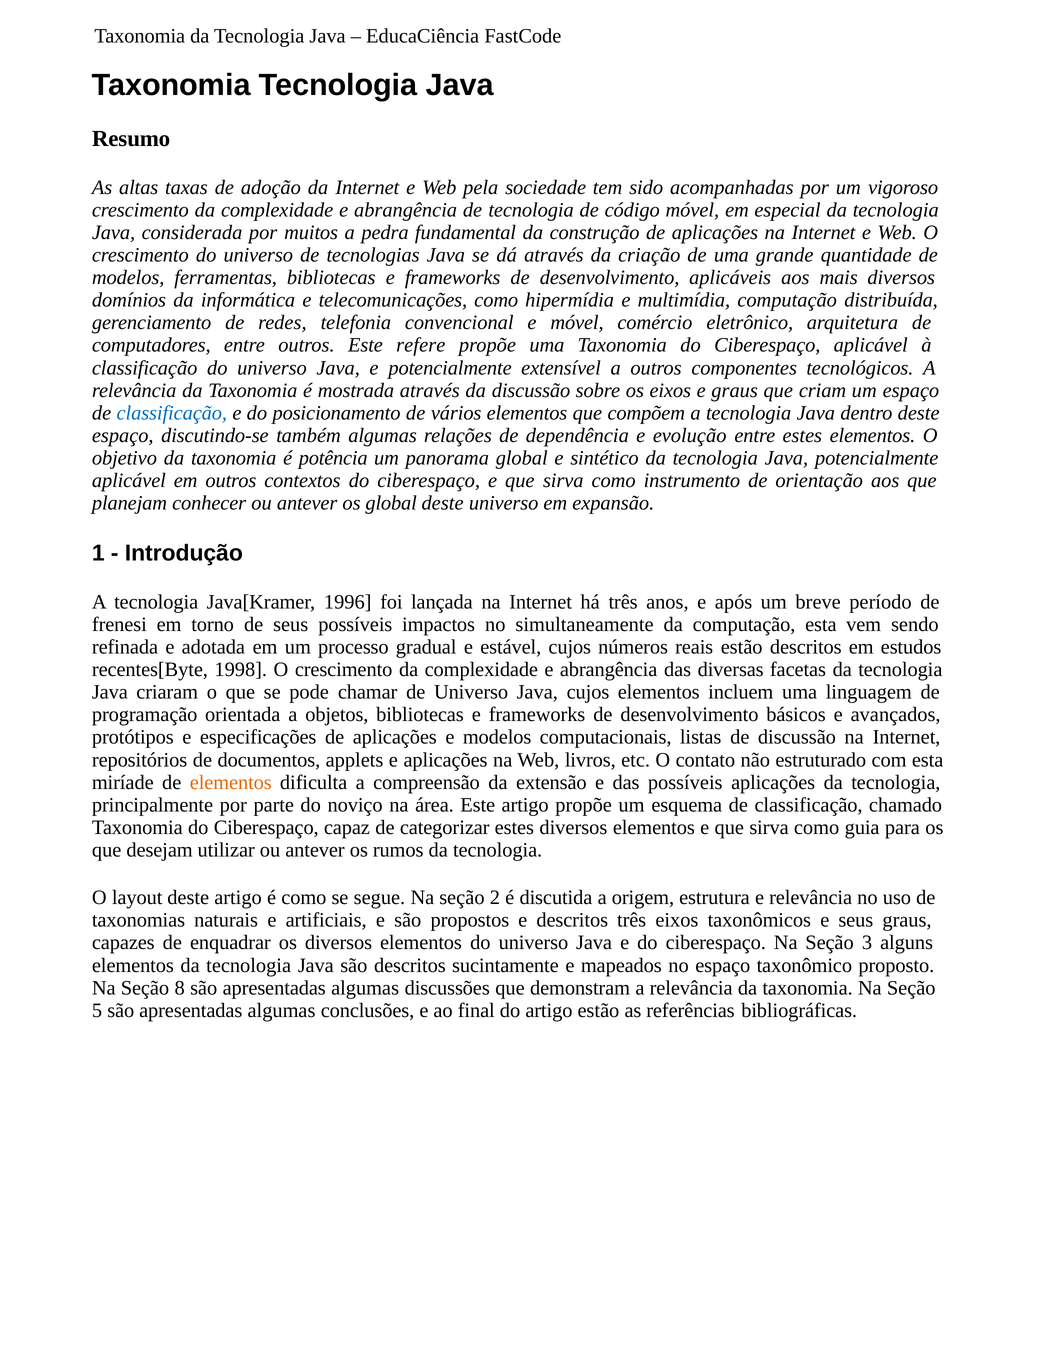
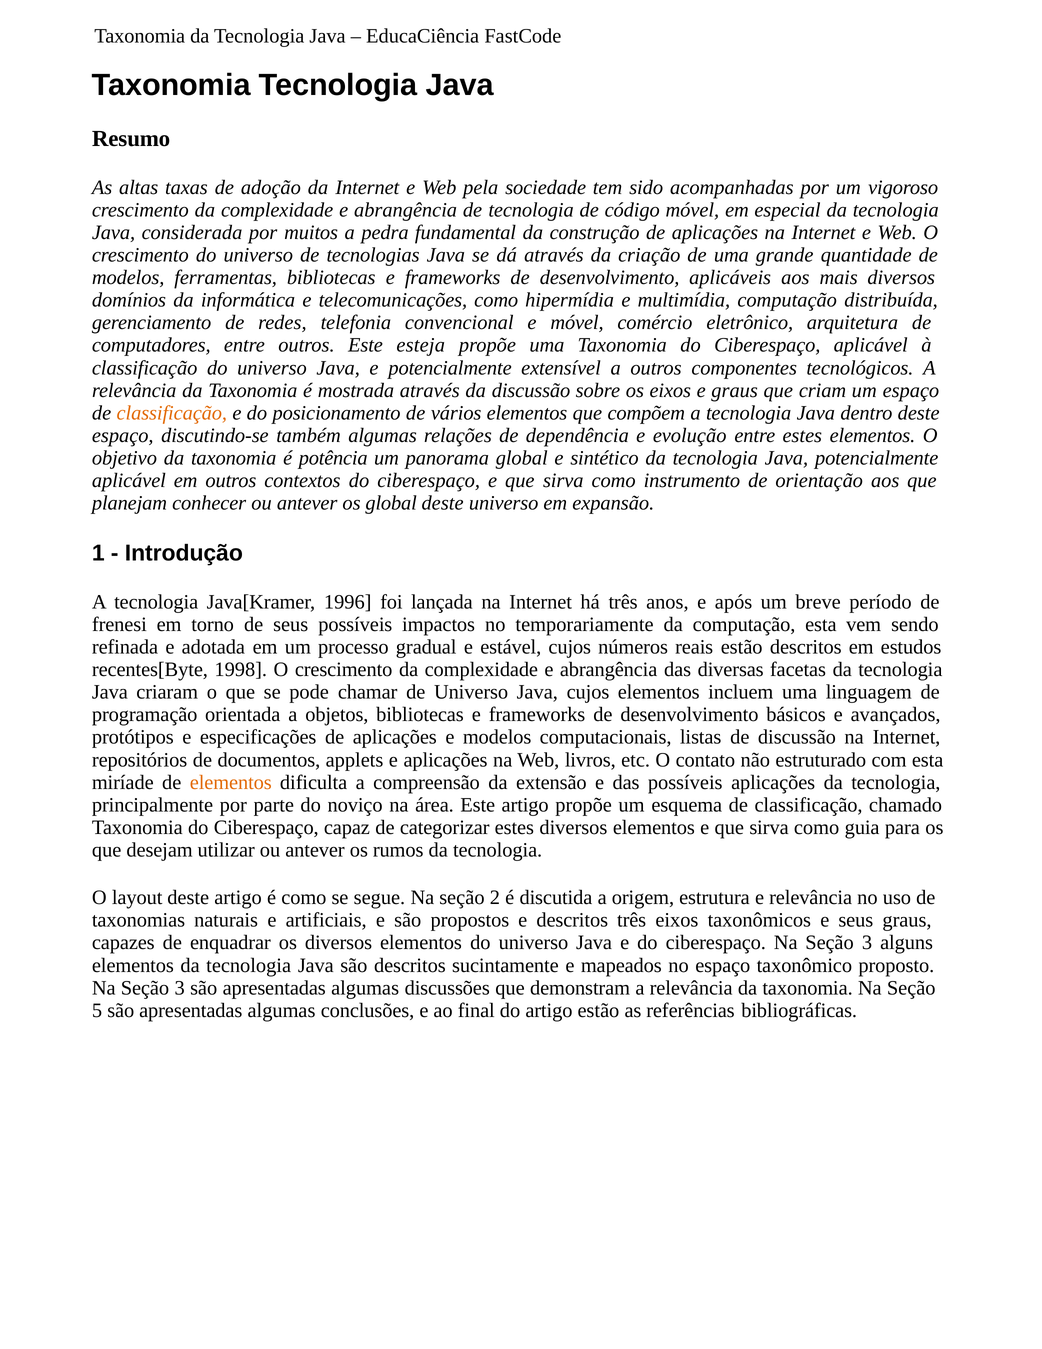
refere: refere -> esteja (421, 345)
classificação colour: blue -> orange (172, 413)
simultaneamente: simultaneamente -> temporariamente (585, 624)
8: 8 -> 3 (180, 987)
